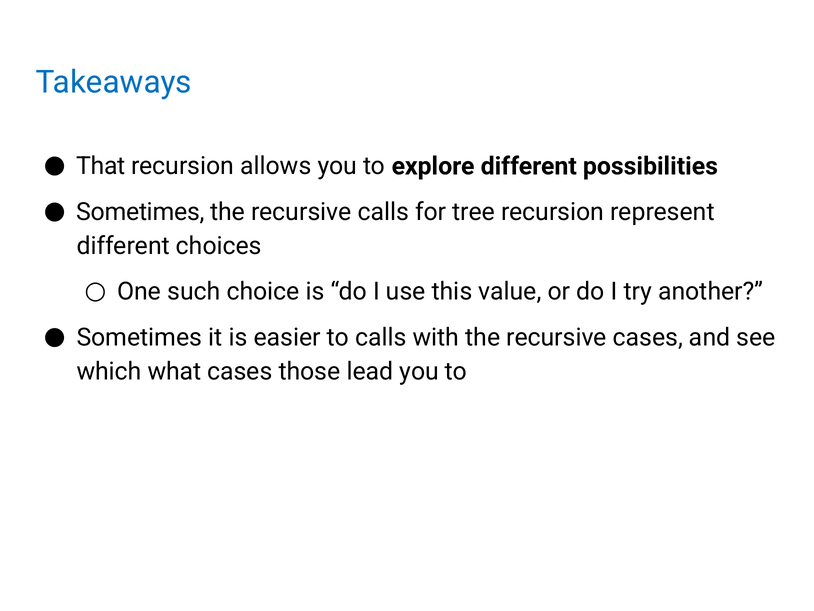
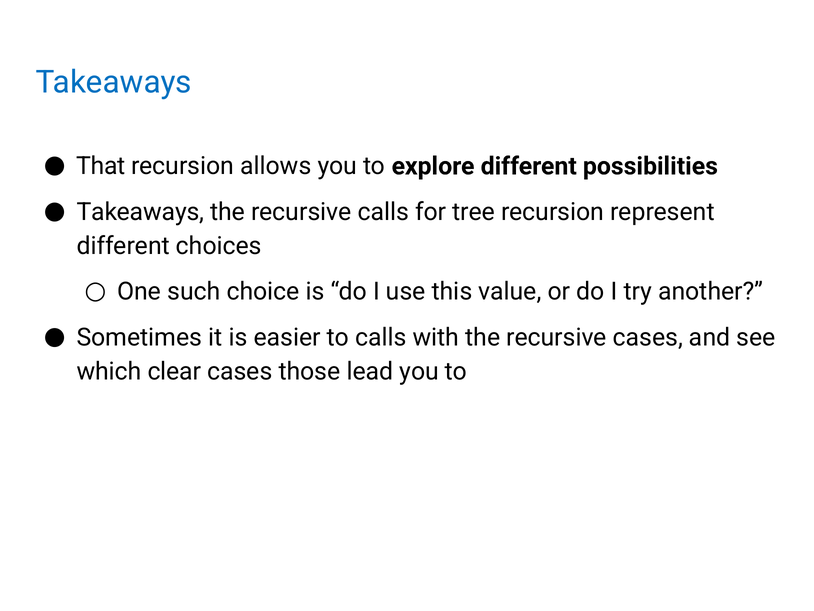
Sometimes: Sometimes -> Takeaways (140, 212)
what: what -> clear (174, 371)
